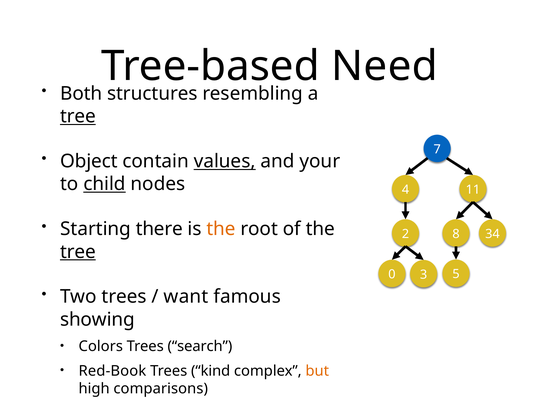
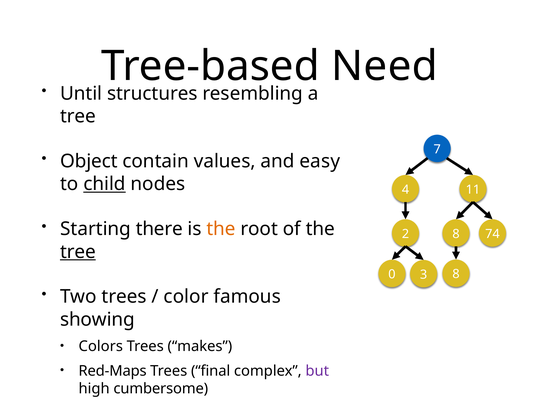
Both: Both -> Until (81, 94)
tree underline: present -> none (78, 116)
values underline: present -> none (225, 161)
your: your -> easy (320, 161)
34: 34 -> 74 (492, 234)
3 5: 5 -> 8 (456, 274)
want: want -> color (186, 297)
search: search -> makes (200, 346)
Red-Book: Red-Book -> Red-Maps (113, 371)
kind: kind -> final (211, 371)
but colour: orange -> purple (317, 371)
comparisons: comparisons -> cumbersome (161, 389)
